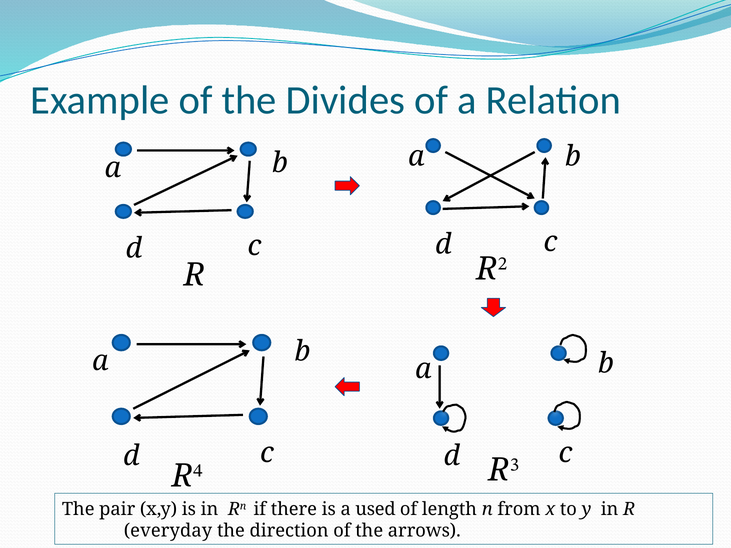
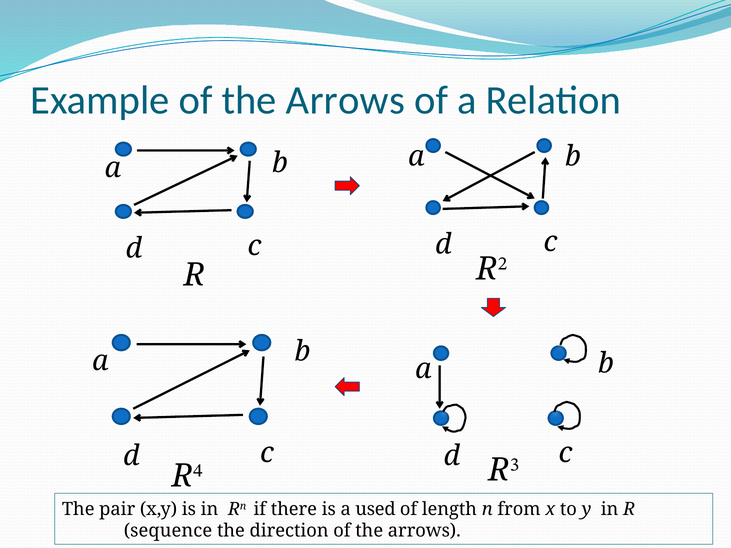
Example of the Divides: Divides -> Arrows (345, 100)
everyday: everyday -> sequence (168, 531)
